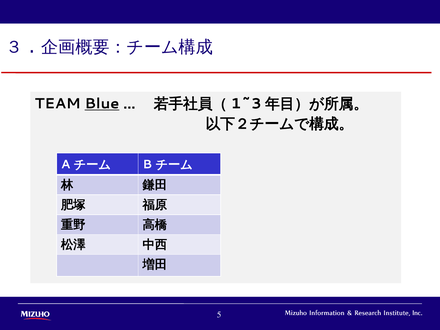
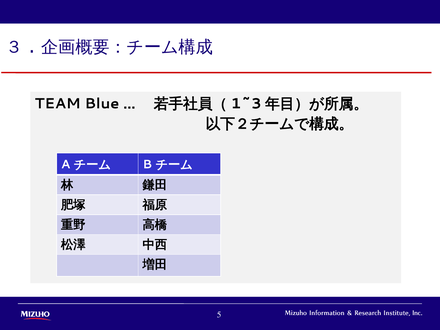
Blue underline: present -> none (102, 104)
